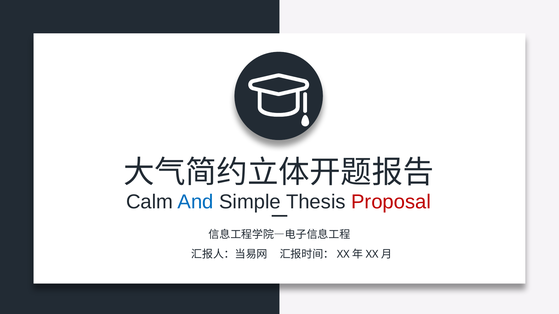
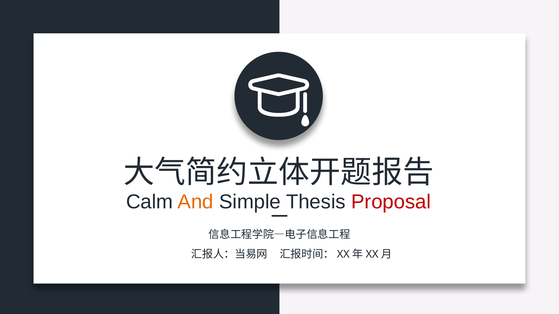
And colour: blue -> orange (196, 202)
